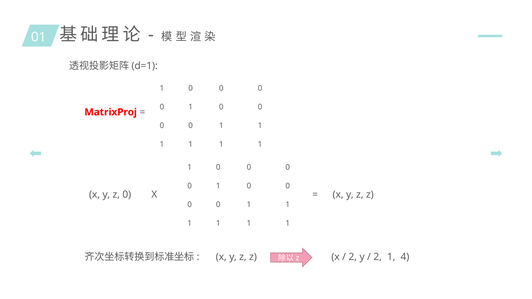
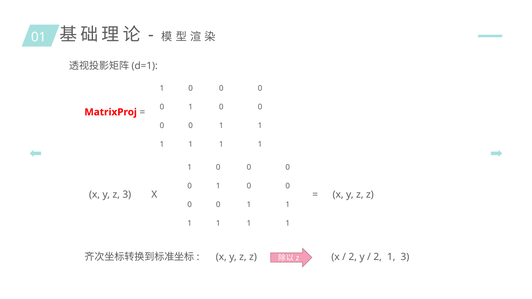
z 0: 0 -> 3 (127, 195)
1 4: 4 -> 3 (405, 257)
